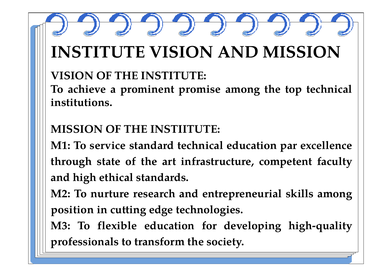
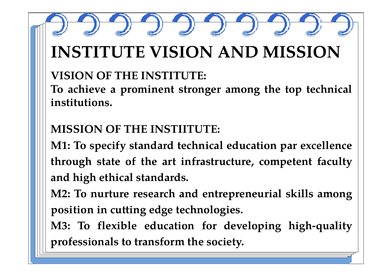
promise: promise -> stronger (200, 89)
service: service -> specify (108, 145)
